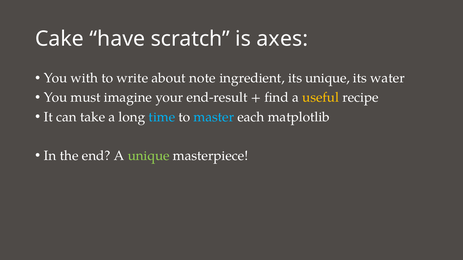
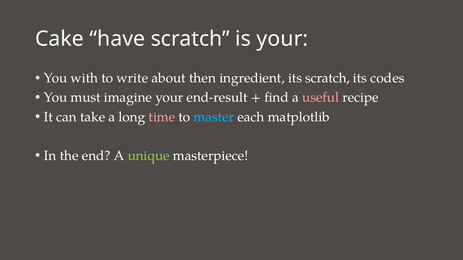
is axes: axes -> your (282, 39)
note: note -> then (202, 78)
its unique: unique -> scratch (328, 78)
water: water -> codes (387, 78)
useful colour: yellow -> pink (321, 98)
time colour: light blue -> pink (162, 117)
